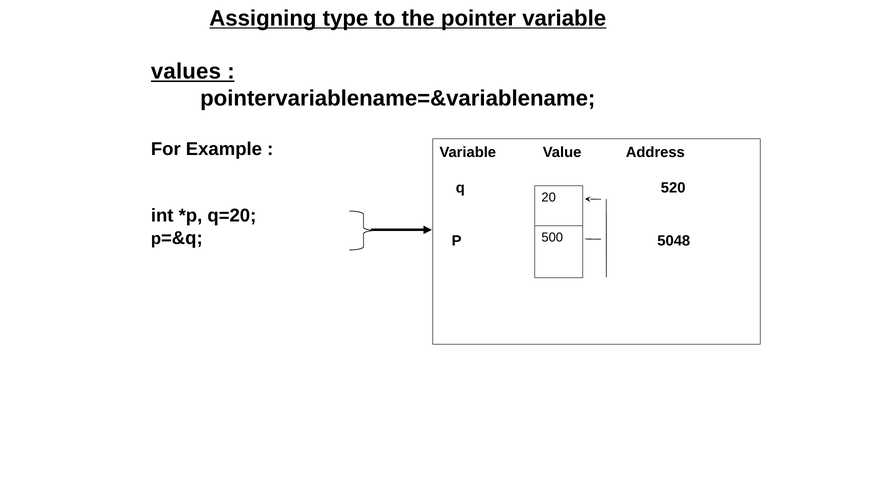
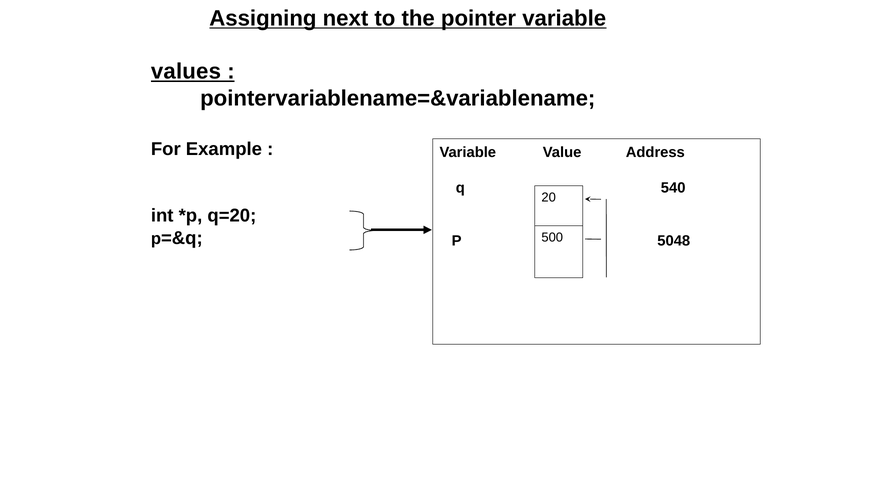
type: type -> next (345, 18)
520: 520 -> 540 (673, 187)
